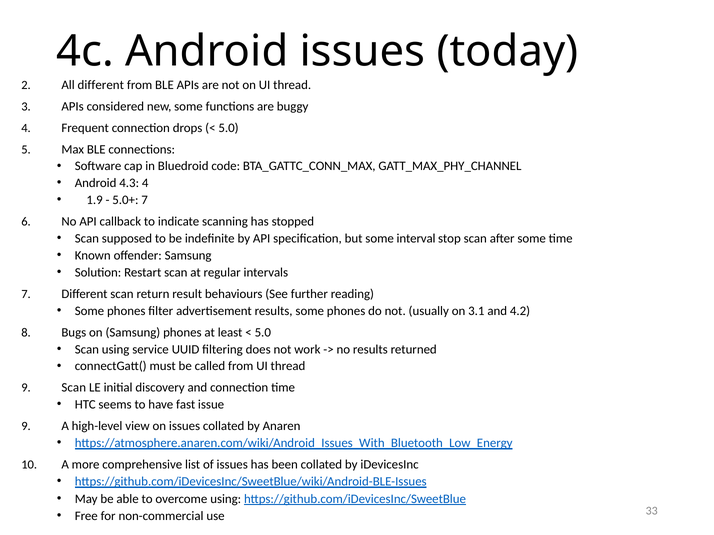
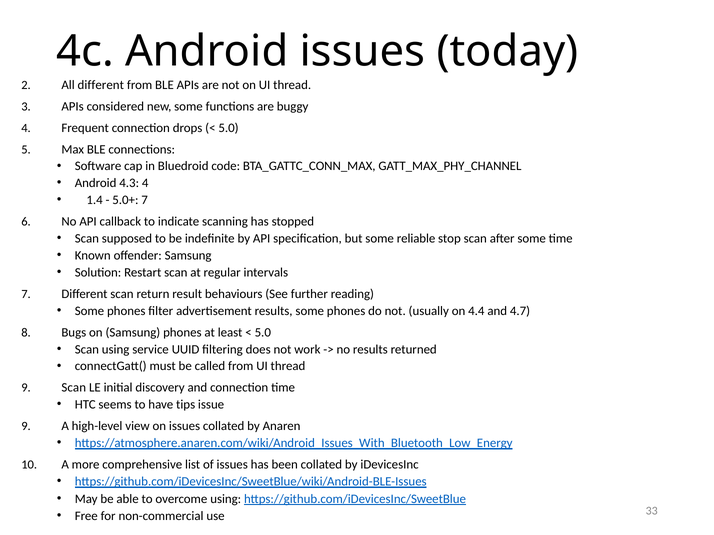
1.9: 1.9 -> 1.4 (95, 200)
interval: interval -> reliable (416, 239)
3.1: 3.1 -> 4.4 (476, 311)
4.2: 4.2 -> 4.7 (520, 311)
fast: fast -> tips (186, 405)
